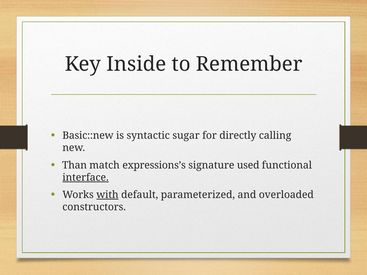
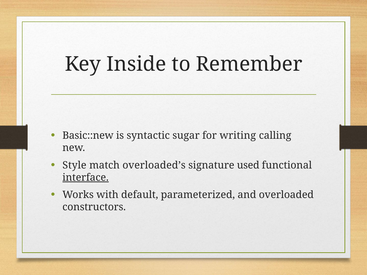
directly: directly -> writing (238, 136)
Than: Than -> Style (74, 165)
expressions’s: expressions’s -> overloaded’s (154, 165)
with underline: present -> none (107, 195)
